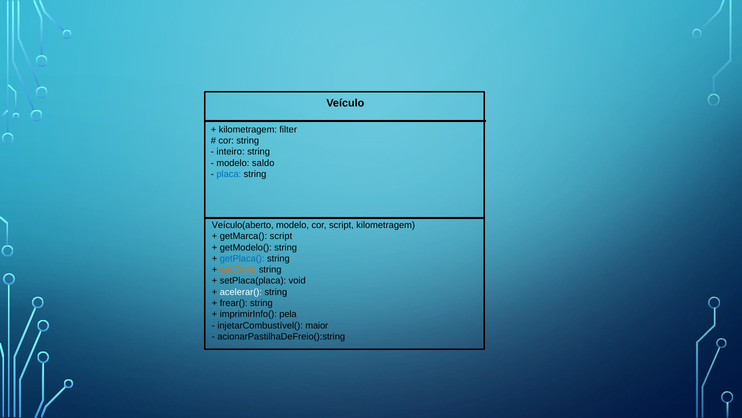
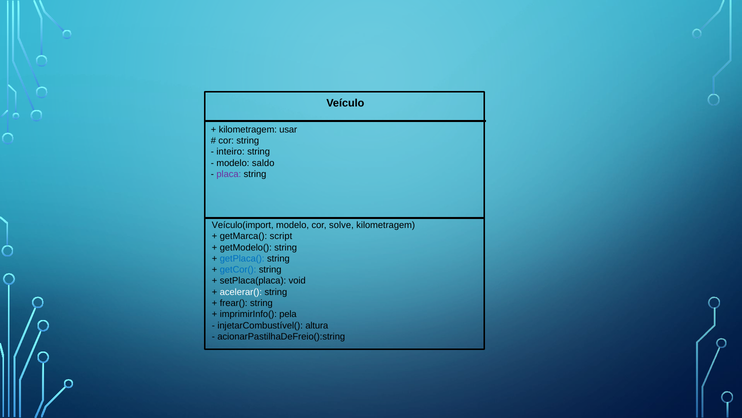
filter: filter -> usar (288, 129)
placa colour: blue -> purple (229, 174)
Veículo(aberto: Veículo(aberto -> Veículo(import (243, 225)
cor script: script -> solve (341, 225)
getCor( colour: orange -> blue (238, 269)
maior: maior -> altura (317, 325)
